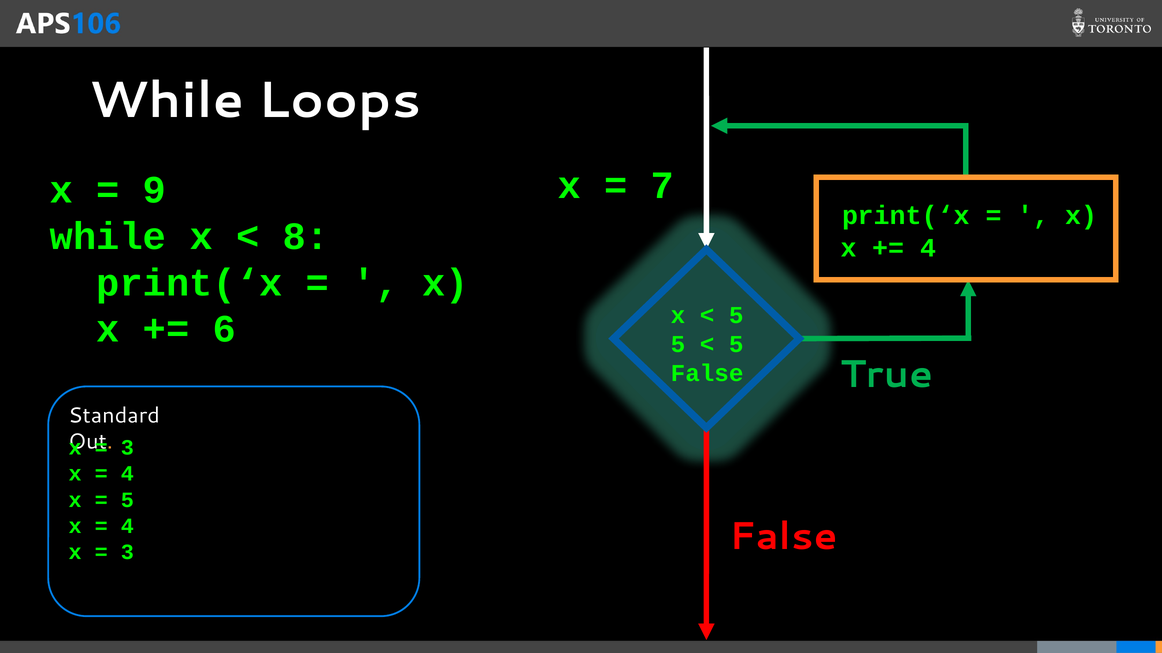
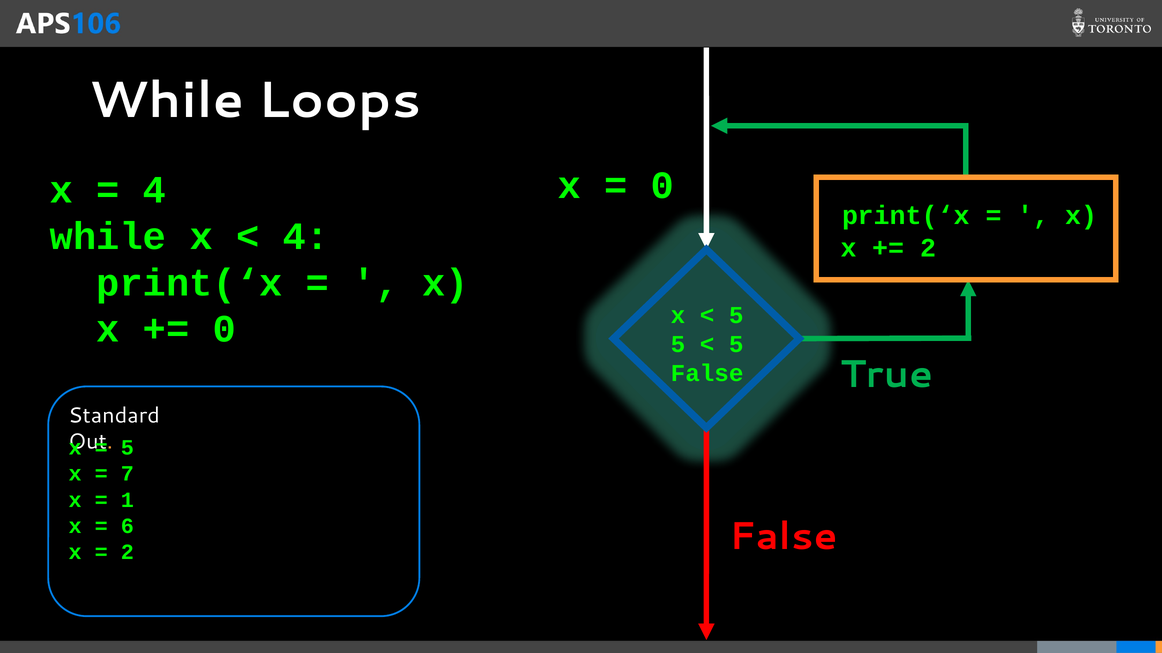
7: 7 -> 0 (662, 185)
9: 9 -> 4 (155, 190)
8: 8 -> 4 (306, 237)
4: 4 -> 2 (928, 248)
6: 6 -> 0 (224, 330)
3: 3 -> 5 (127, 448)
4: 4 -> 7 (127, 474)
5: 5 -> 1 (127, 500)
4: 4 -> 6 (127, 527)
3: 3 -> 2 (127, 553)
